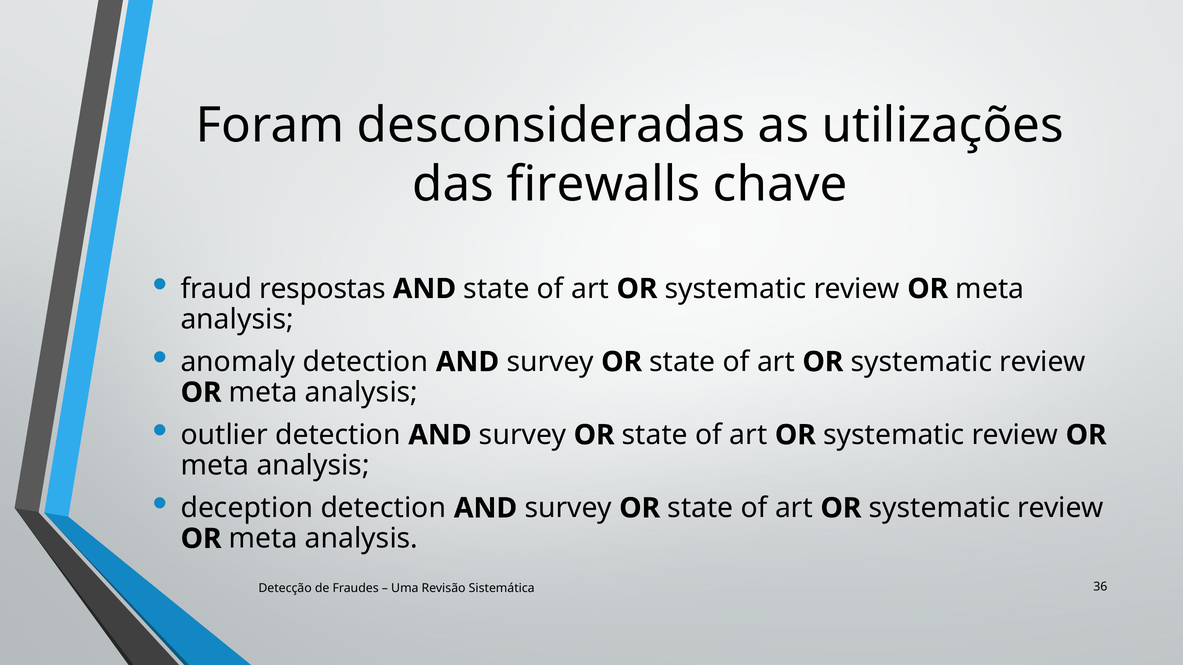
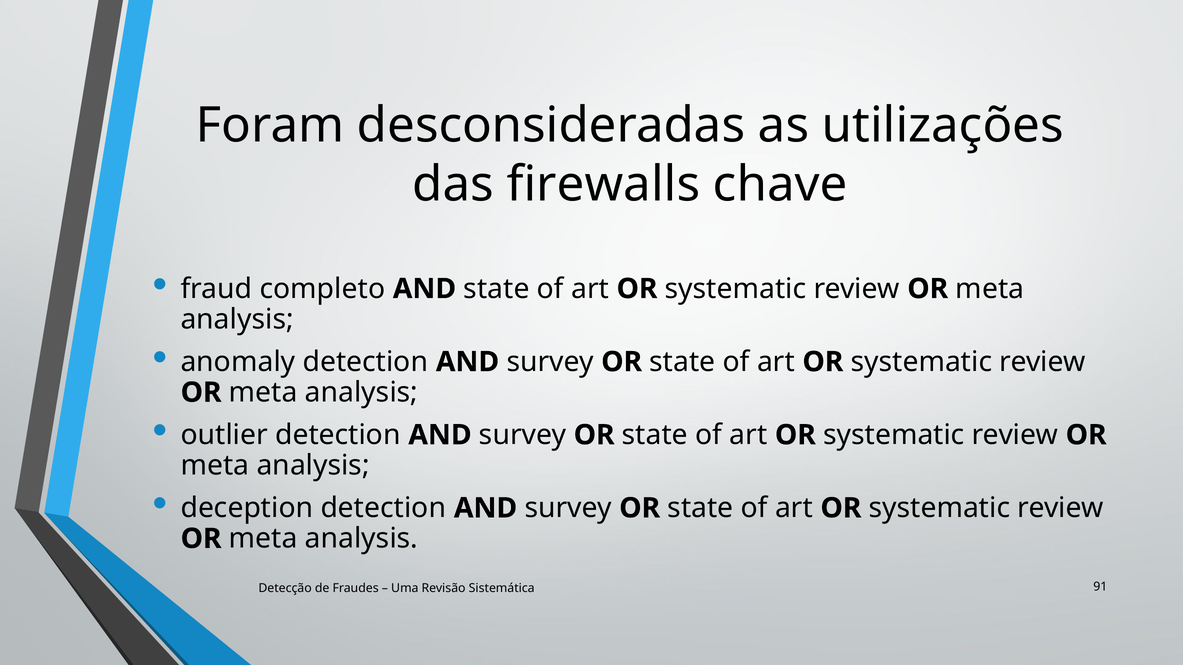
respostas: respostas -> completo (322, 289)
36: 36 -> 91 (1100, 587)
